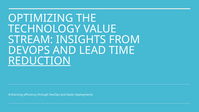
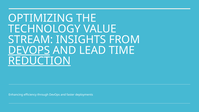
DEVOPS underline: none -> present (29, 50)
